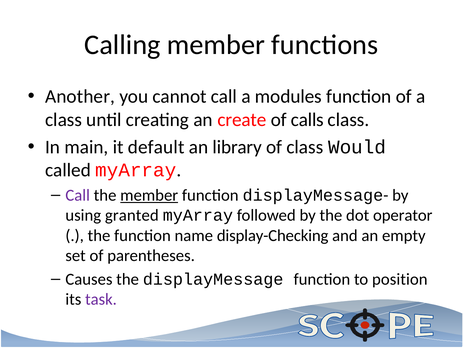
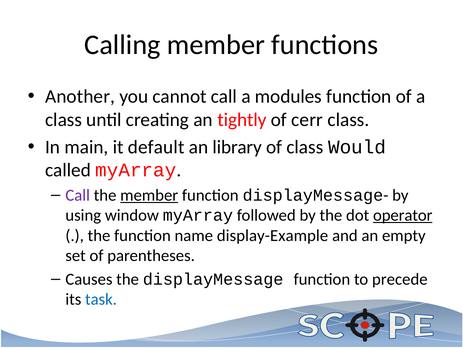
create: create -> tightly (242, 119)
calls: calls -> cerr (307, 119)
granted: granted -> window (132, 215)
operator underline: none -> present (403, 215)
display-Checking: display-Checking -> display-Example (273, 235)
position: position -> precede (400, 279)
task colour: purple -> blue (101, 299)
